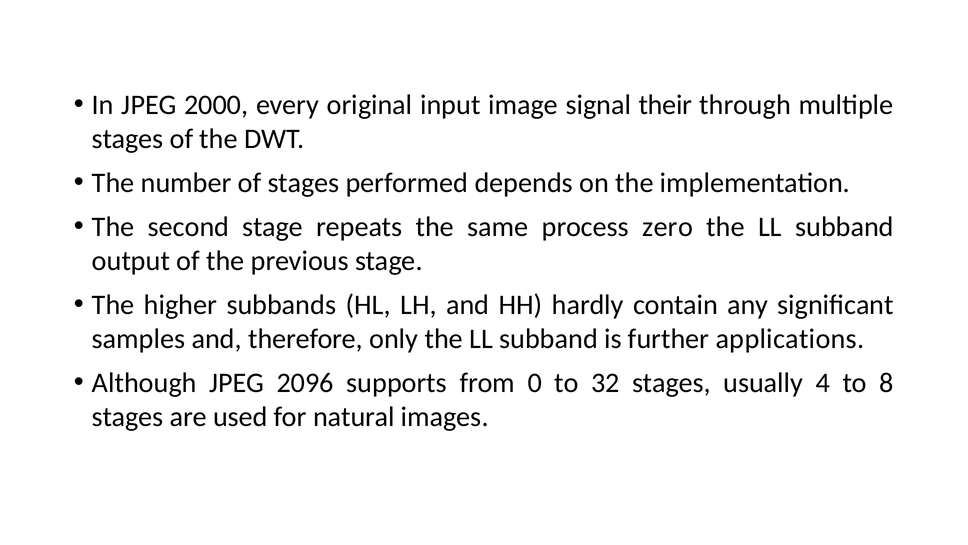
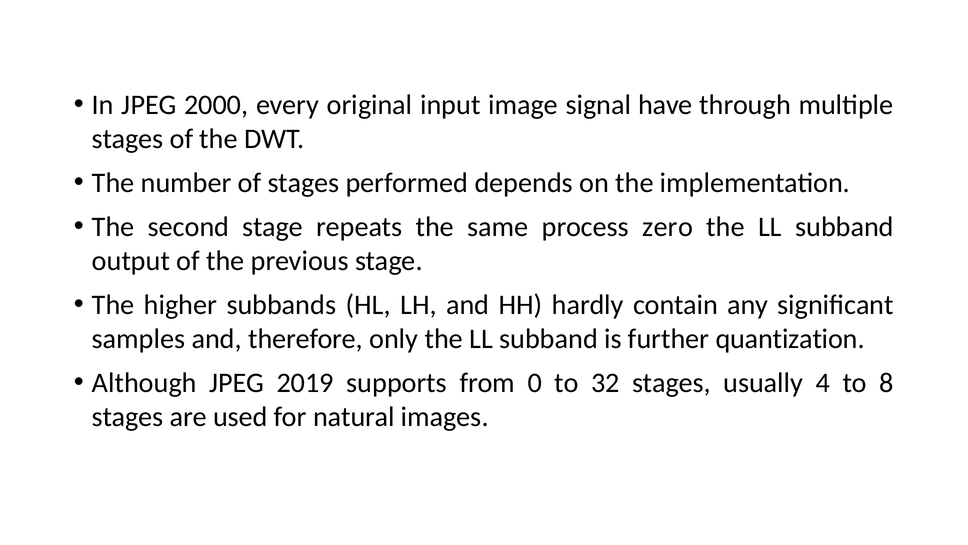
their: their -> have (665, 105)
applications: applications -> quantization (790, 339)
2096: 2096 -> 2019 (305, 382)
